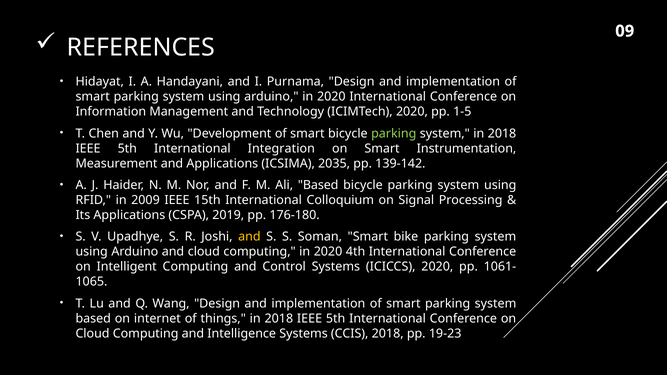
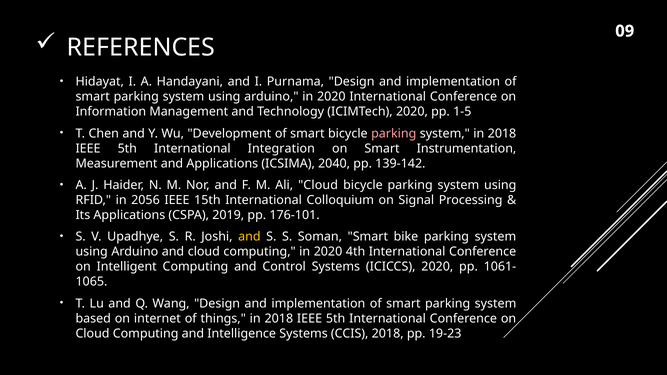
parking colour: light green -> pink (394, 133)
2035: 2035 -> 2040 (334, 163)
Ali Based: Based -> Cloud (318, 185)
2009: 2009 -> 2056 (146, 200)
176-180: 176-180 -> 176-101 (295, 215)
